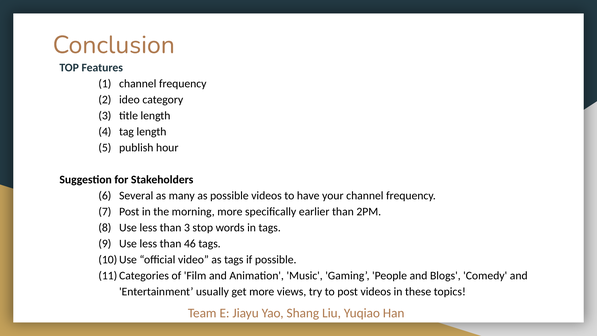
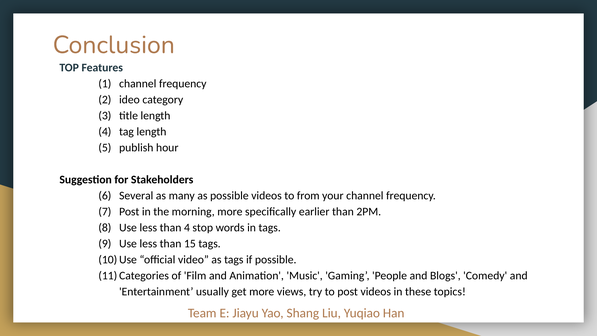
have: have -> from (308, 196)
than 3: 3 -> 4 (187, 228)
46: 46 -> 15 (190, 244)
